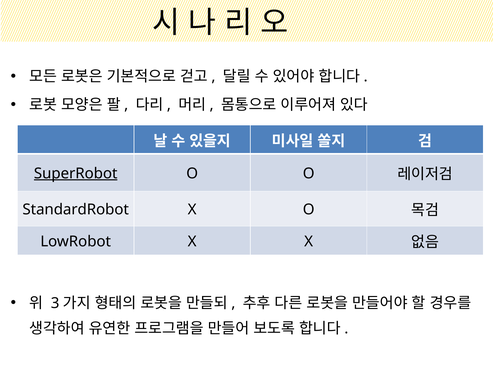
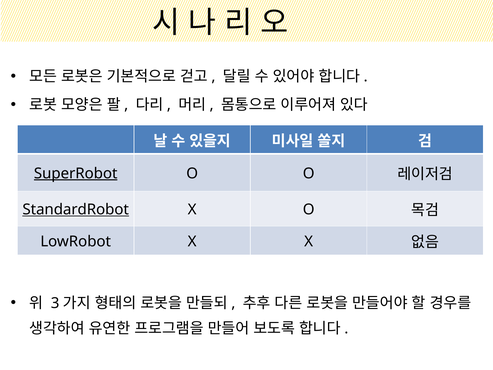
StandardRobot underline: none -> present (76, 209)
